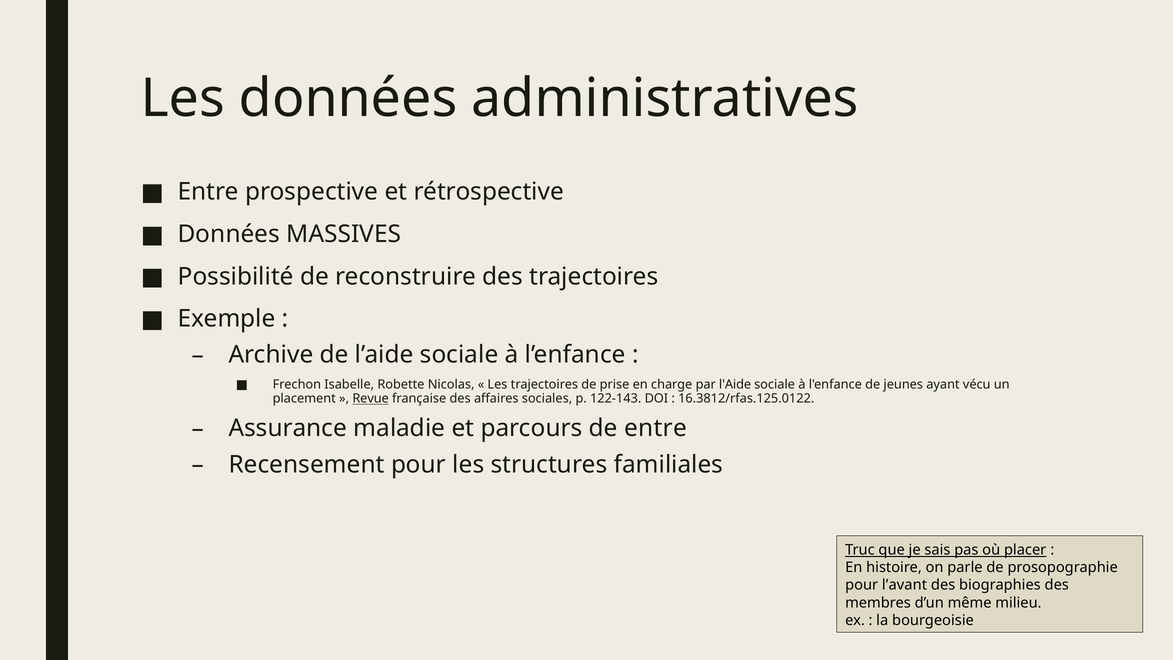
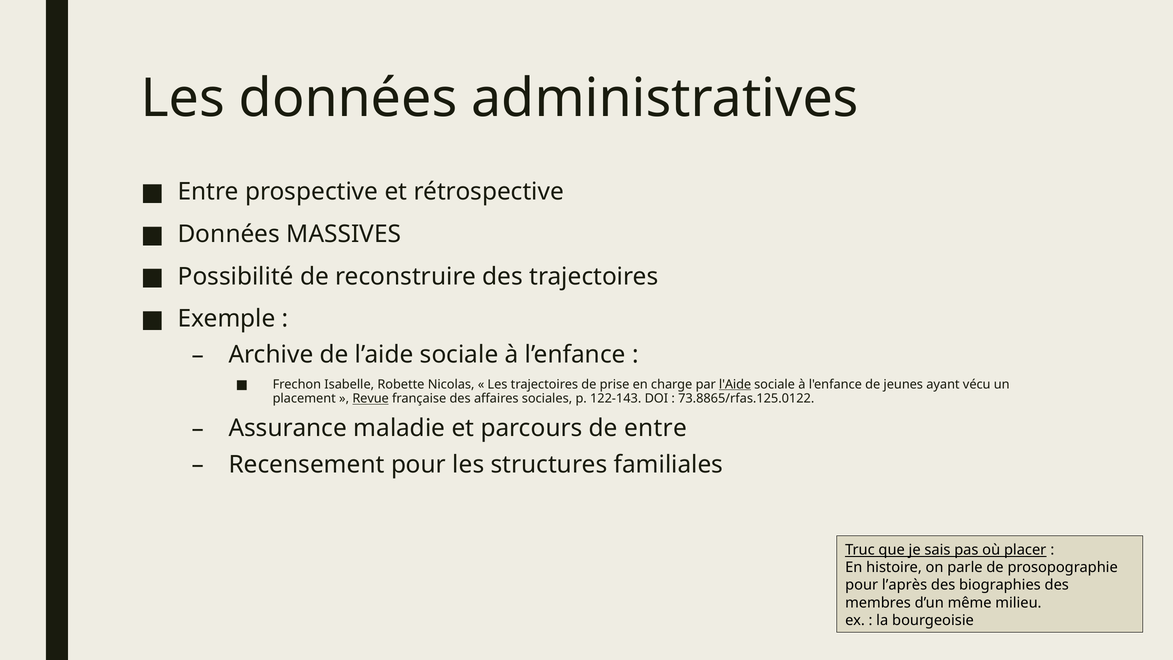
l'Aide underline: none -> present (735, 384)
16.3812/rfas.125.0122: 16.3812/rfas.125.0122 -> 73.8865/rfas.125.0122 (746, 399)
l’avant: l’avant -> l’après (905, 585)
